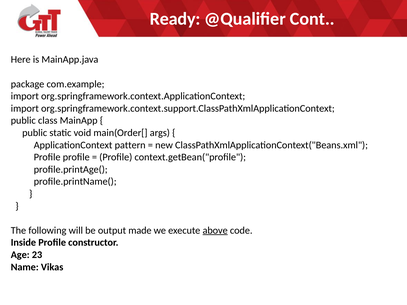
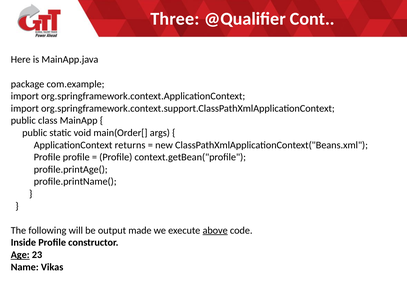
Ready: Ready -> Three (175, 19)
pattern: pattern -> returns (130, 145)
Age underline: none -> present (20, 255)
